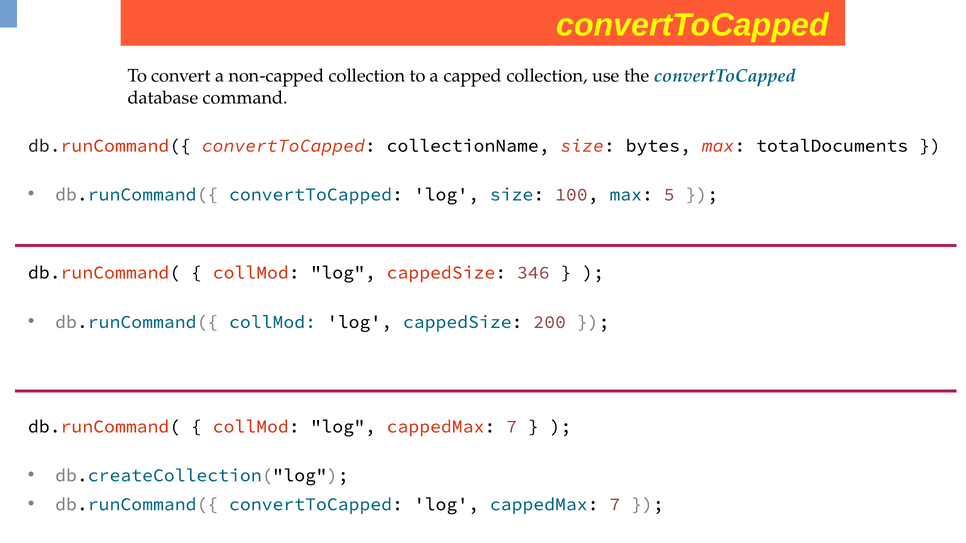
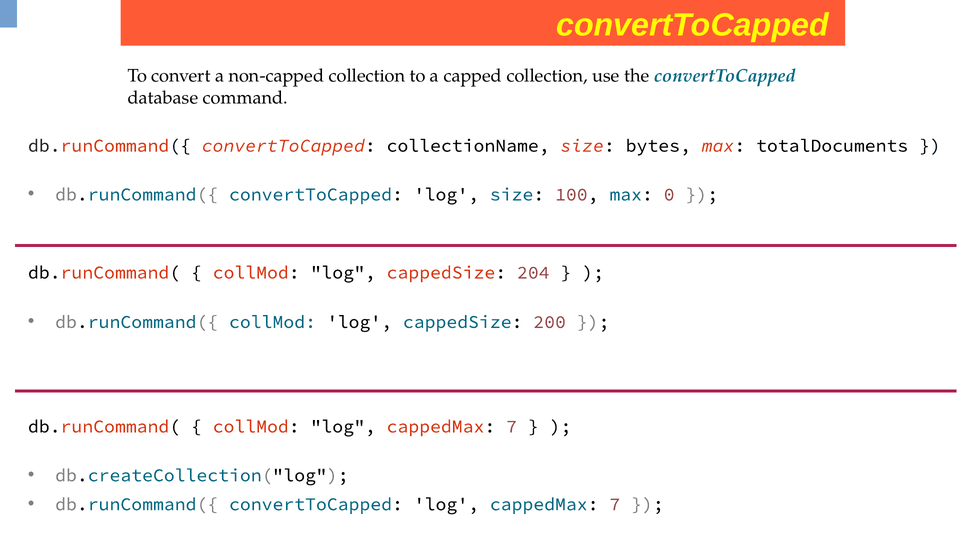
5: 5 -> 0 (669, 195)
346: 346 -> 204 (533, 273)
